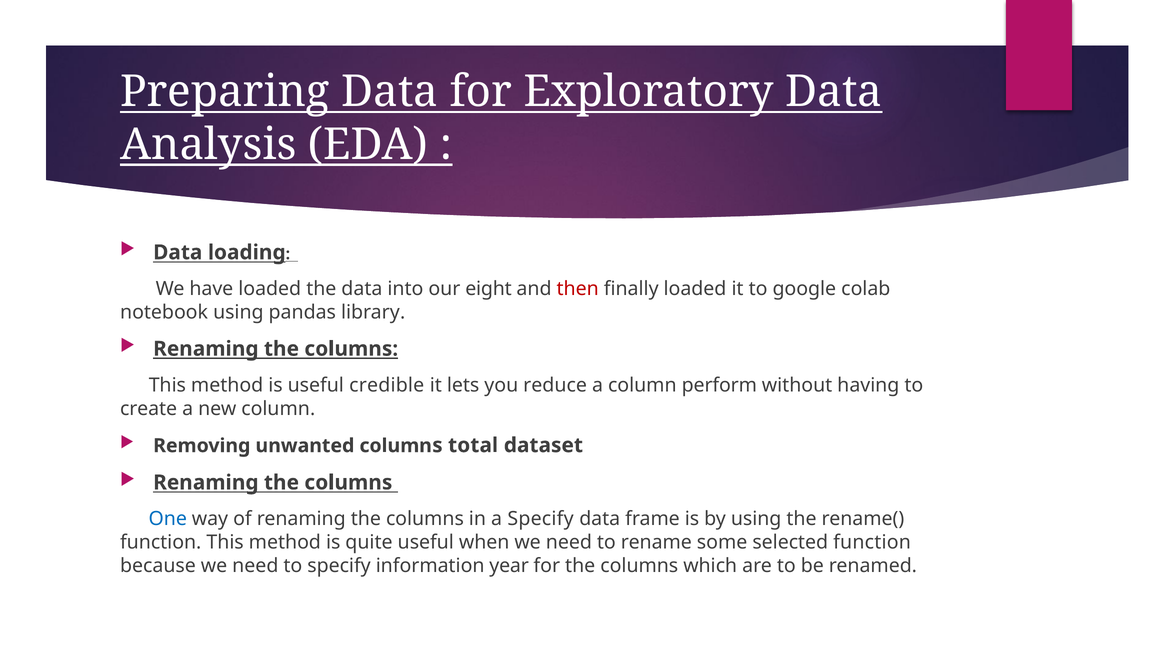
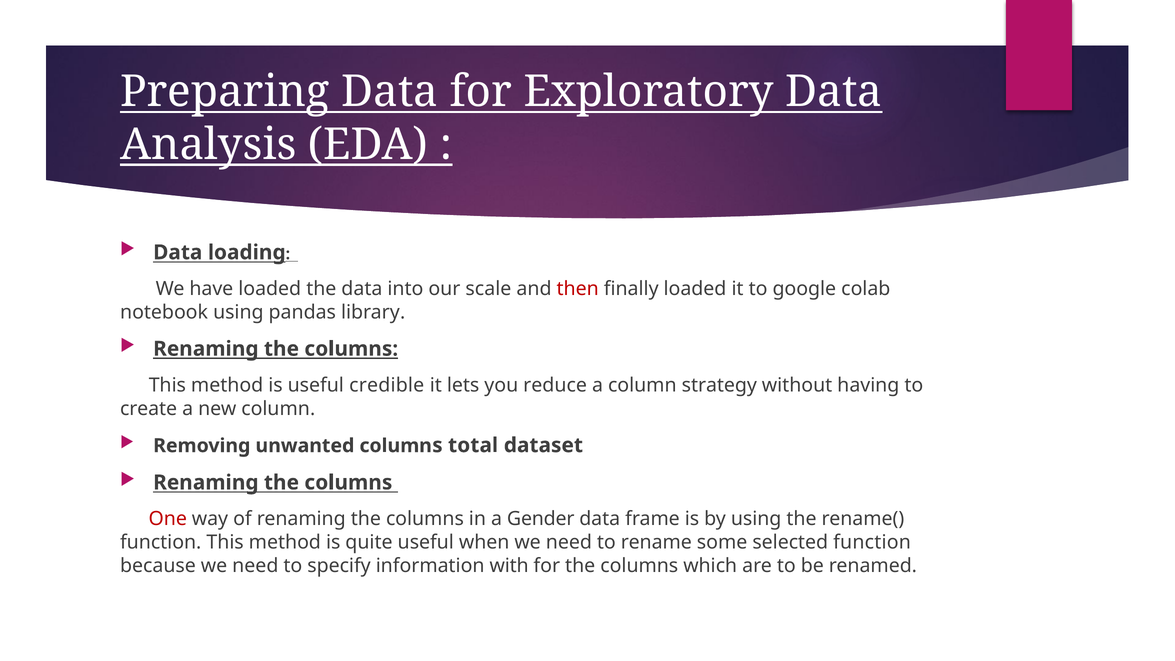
eight: eight -> scale (488, 289)
perform: perform -> strategy (719, 385)
One colour: blue -> red (168, 519)
a Specify: Specify -> Gender (541, 519)
year: year -> with (509, 566)
